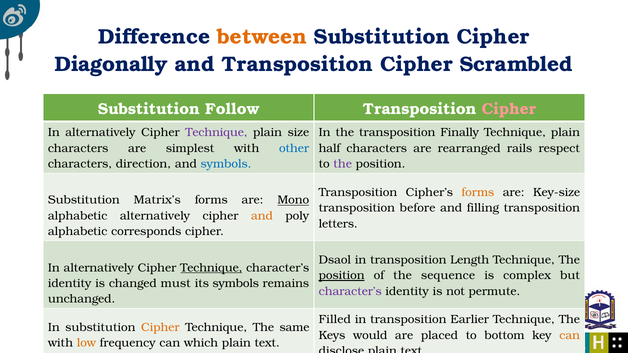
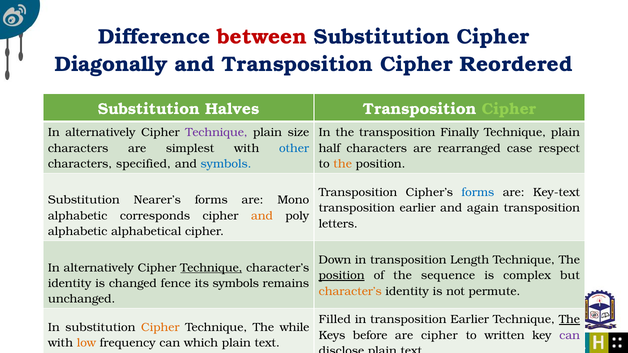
between colour: orange -> red (262, 37)
Scrambled: Scrambled -> Reordered (516, 64)
Follow: Follow -> Halves (232, 109)
Cipher colour: pink -> light green (509, 109)
rails: rails -> case (520, 148)
direction: direction -> specified (143, 164)
the colour: purple -> orange (343, 164)
forms colour: orange -> blue (478, 192)
Key-size: Key-size -> Key-text (557, 192)
Matrix’s: Matrix’s -> Nearer’s (157, 200)
Mono underline: present -> none (293, 200)
before: before -> earlier (418, 208)
filling: filling -> again (483, 208)
alphabetic alternatively: alternatively -> corresponds (155, 216)
corresponds: corresponds -> alphabetical (146, 232)
Dsaol: Dsaol -> Down (335, 260)
changed must: must -> fence (176, 284)
character’s colour: purple -> orange (350, 291)
The underline: none -> present (569, 320)
same: same -> while (295, 328)
would: would -> before (370, 335)
are placed: placed -> cipher (439, 335)
bottom: bottom -> written (504, 335)
can colour: orange -> purple (570, 335)
